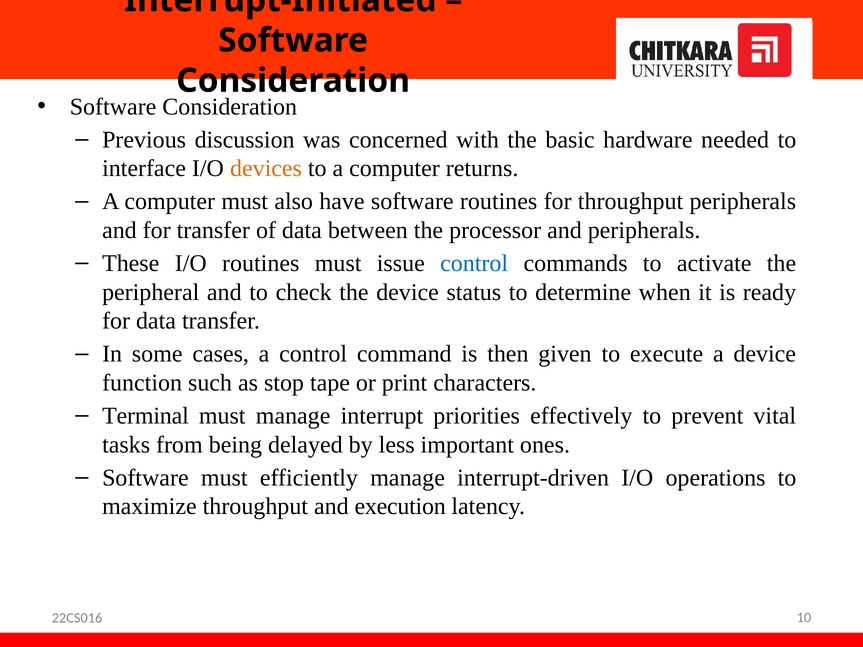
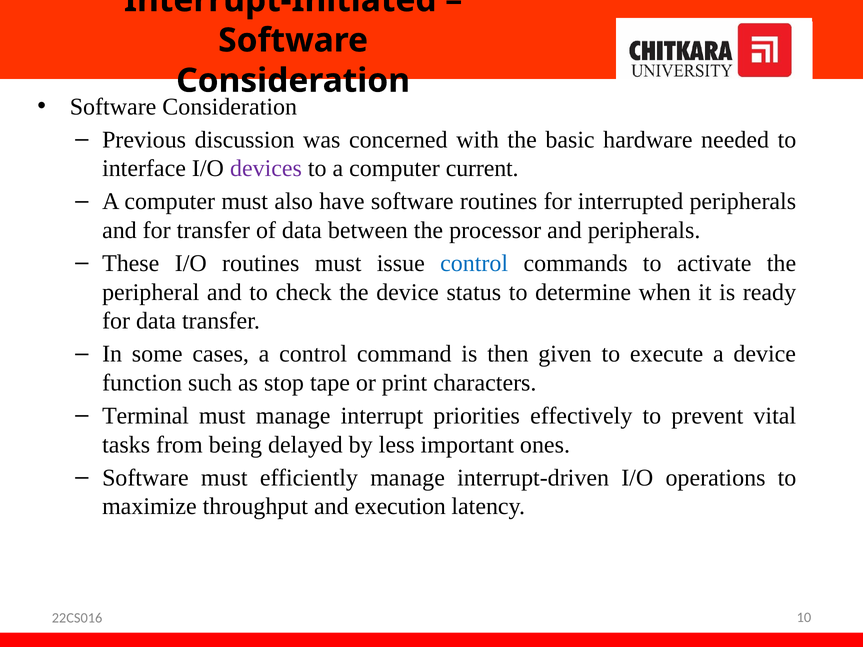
devices colour: orange -> purple (266, 169)
returns: returns -> current (482, 169)
for throughput: throughput -> interrupted (631, 202)
